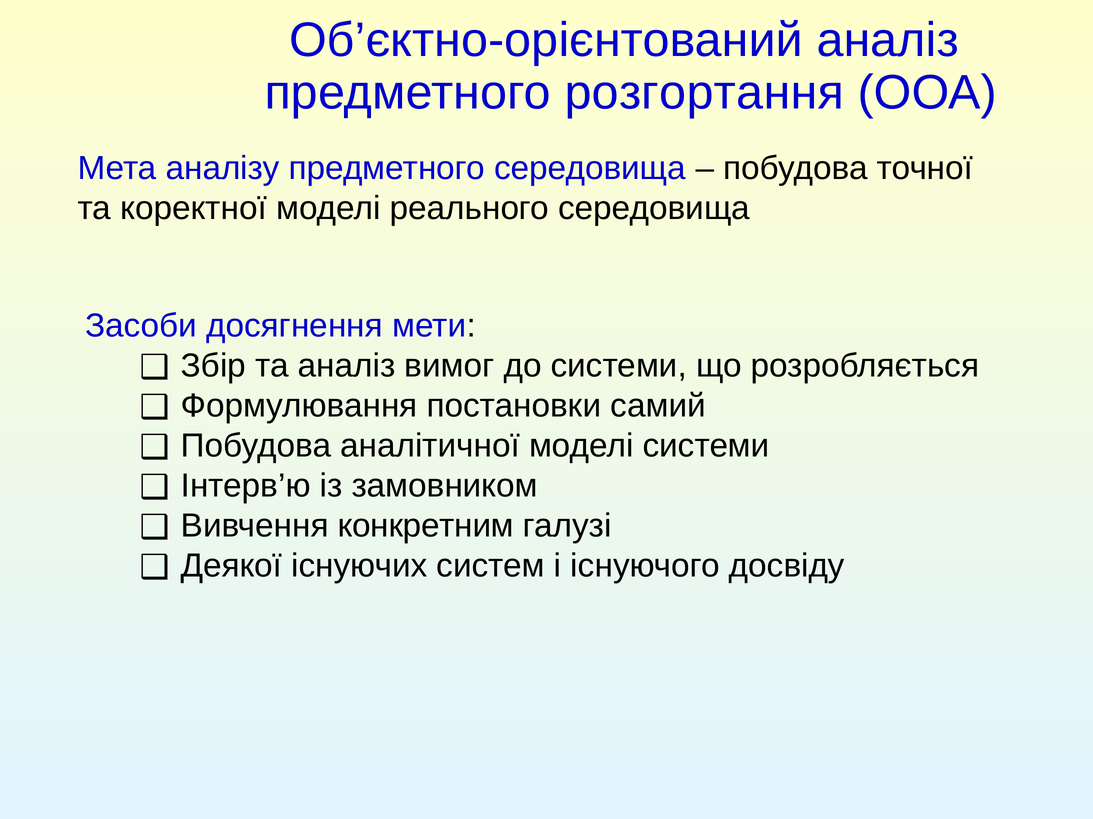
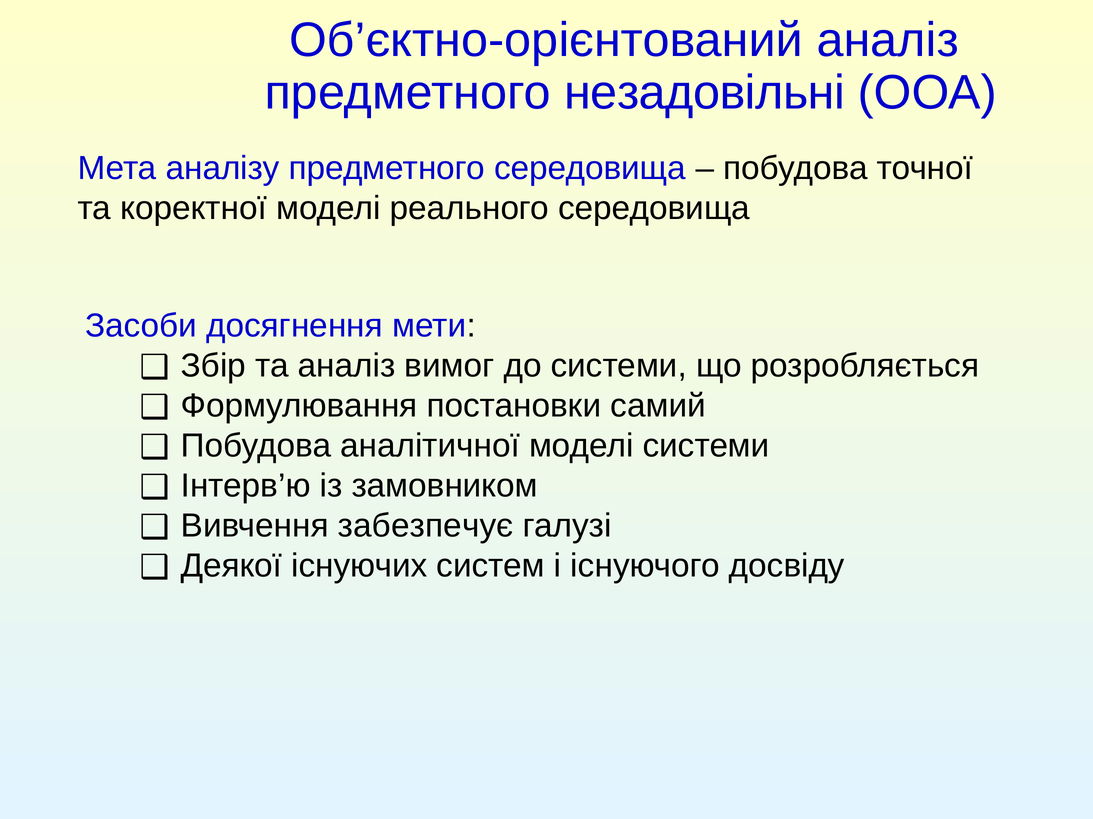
розгортання: розгортання -> незадовільні (705, 93)
конкретним: конкретним -> забезпечує (426, 526)
